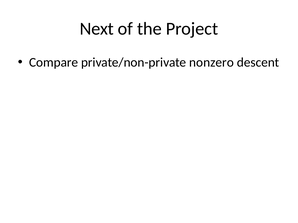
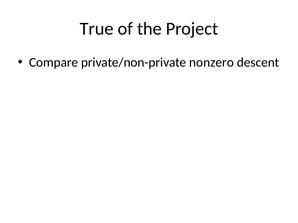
Next: Next -> True (97, 29)
